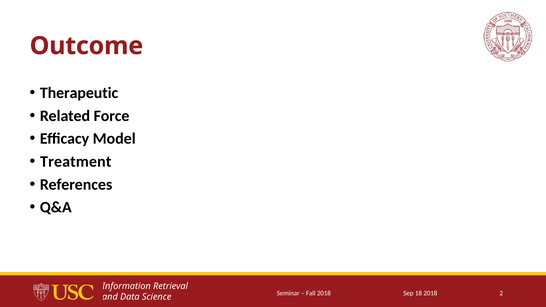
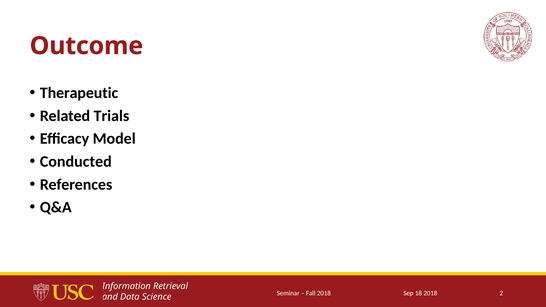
Force: Force -> Trials (111, 116)
Treatment: Treatment -> Conducted (76, 162)
